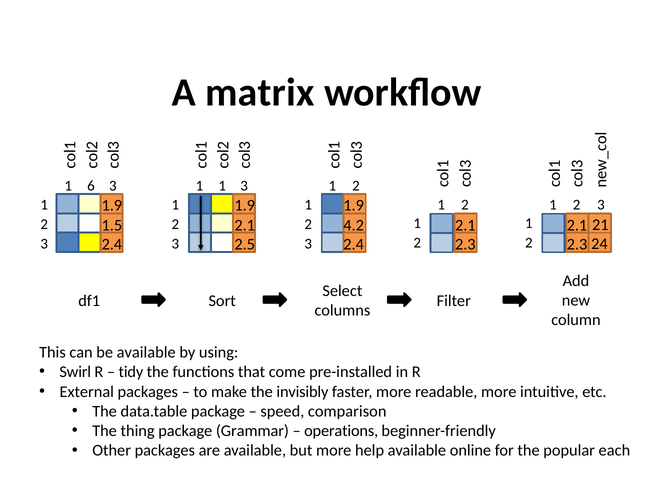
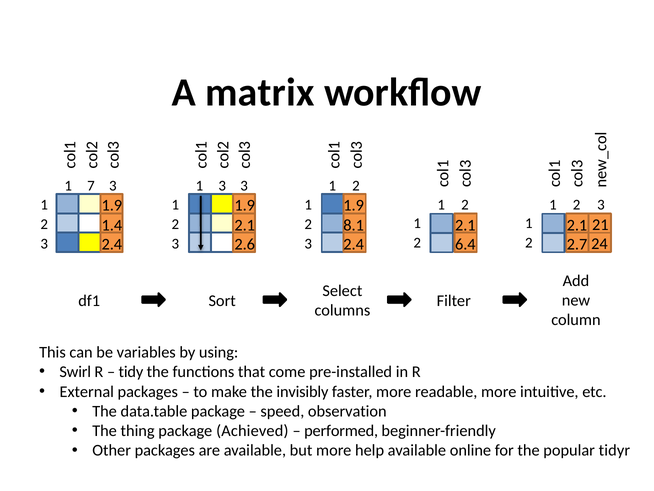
6: 6 -> 7 (91, 186)
1: 1 -> 3 (222, 186)
1.5: 1.5 -> 1.4 (112, 225)
4.2: 4.2 -> 8.1 (354, 225)
2.5: 2.5 -> 2.6 (245, 244)
2.3: 2.3 -> 6.4 (465, 244)
2.3: 2.3 -> 2.7 (577, 244)
be available: available -> variables (146, 352)
comparison: comparison -> observation (347, 411)
Grammar: Grammar -> Achieved (252, 430)
operations: operations -> performed (341, 430)
each: each -> tidyr (614, 450)
